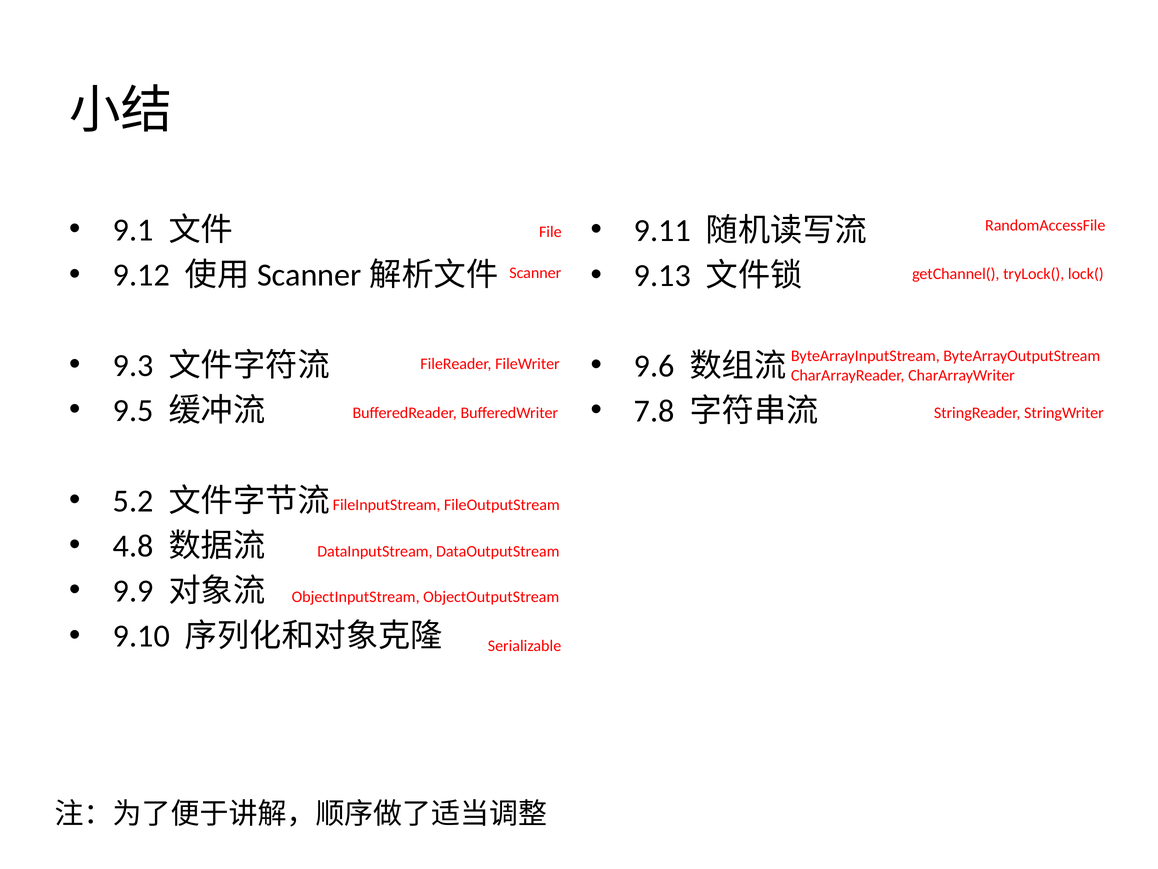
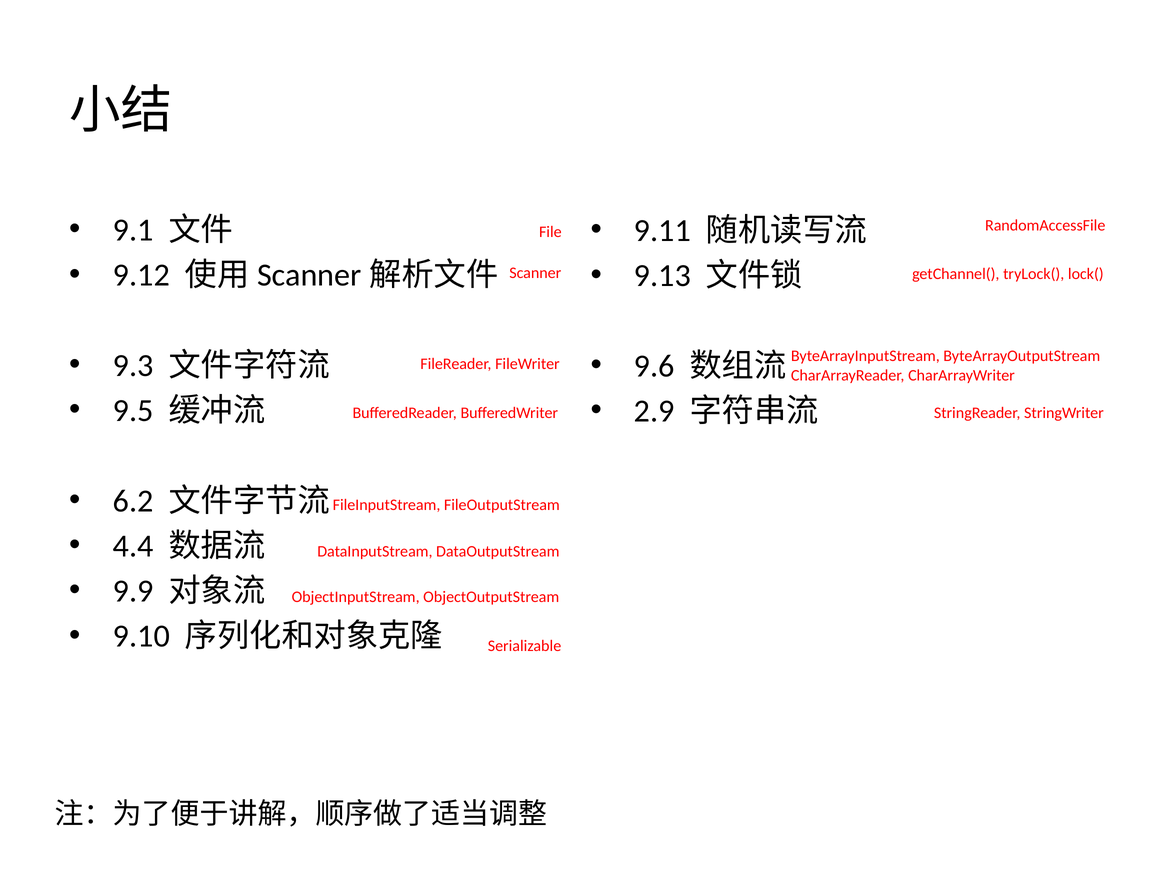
7.8: 7.8 -> 2.9 (654, 411)
5.2: 5.2 -> 6.2 (133, 501)
4.8: 4.8 -> 4.4 (133, 546)
